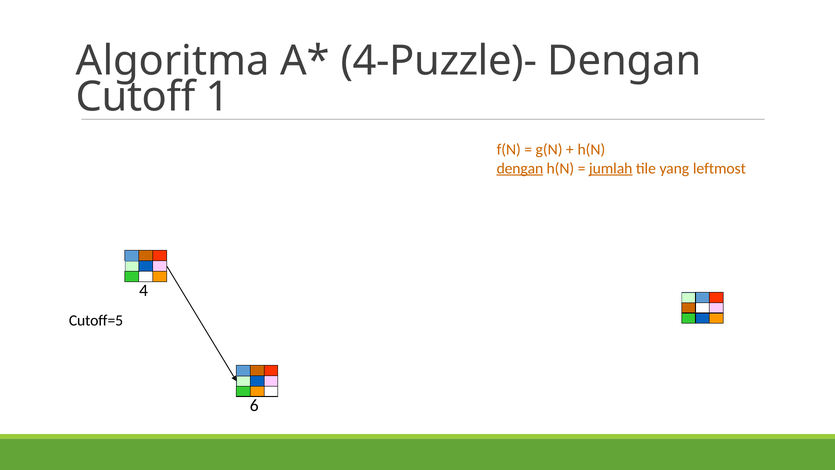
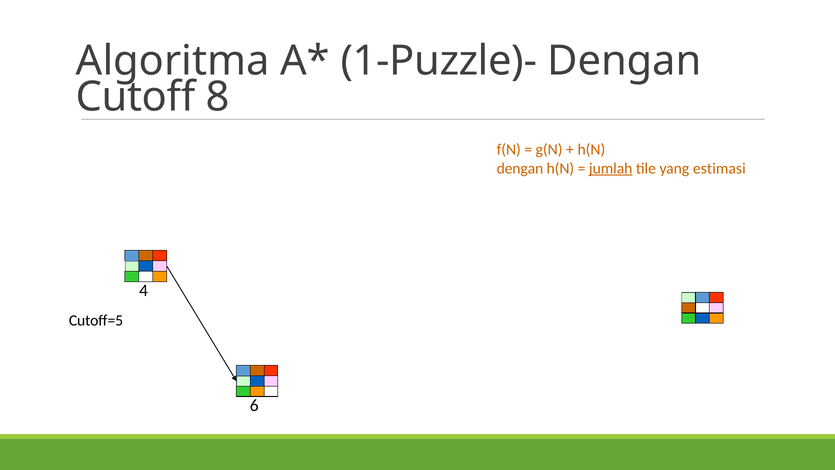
4-Puzzle)-: 4-Puzzle)- -> 1-Puzzle)- (439, 61)
1: 1 -> 8 (218, 97)
dengan underline: present -> none (520, 168)
leftmost: leftmost -> estimasi (719, 168)
